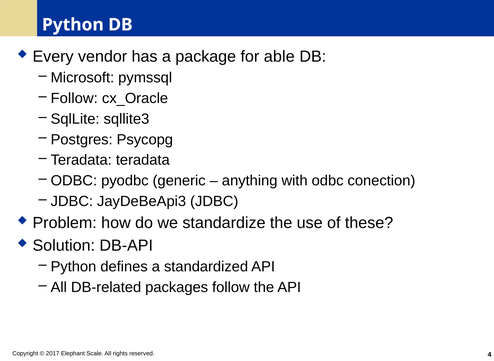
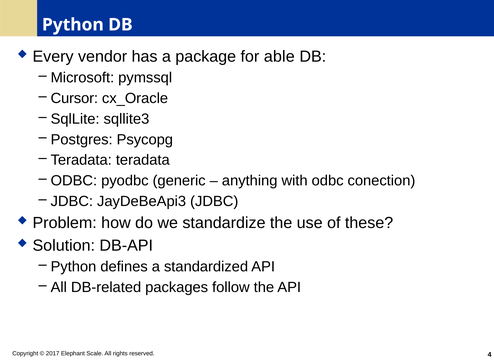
Follow: Follow -> Cursor (74, 98)
